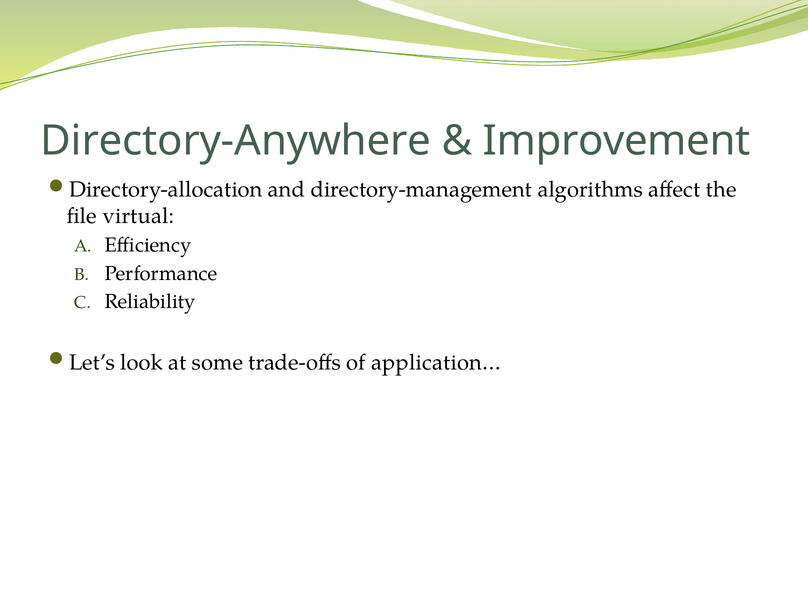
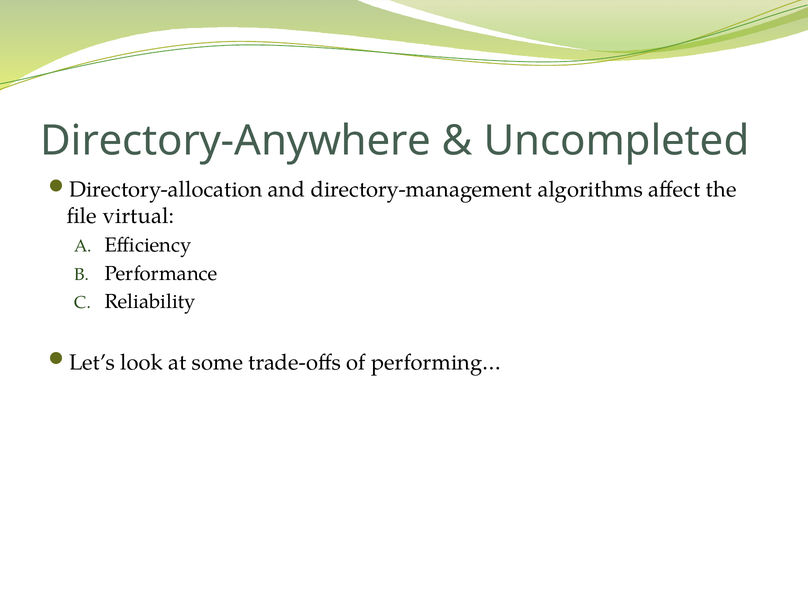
Improvement: Improvement -> Uncompleted (617, 141)
application…: application… -> performing… (436, 362)
